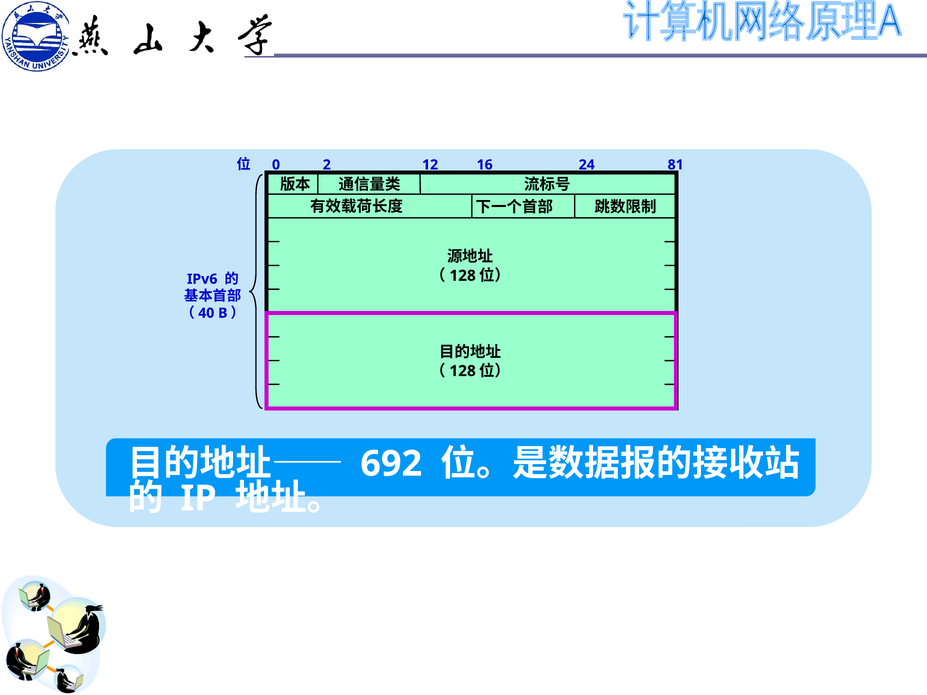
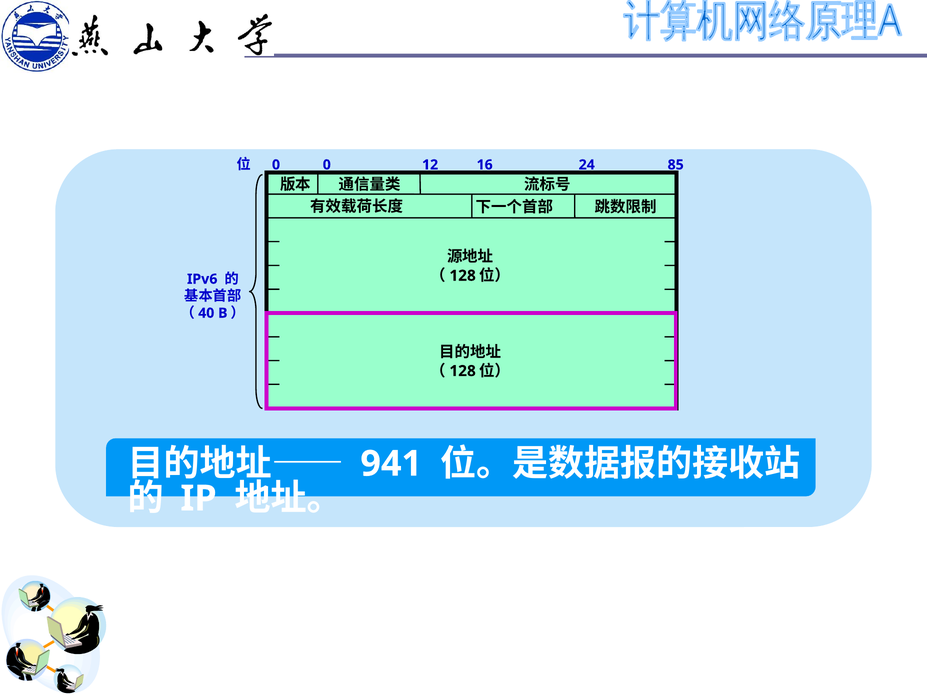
0 2: 2 -> 0 (327, 165)
81: 81 -> 85 (676, 165)
692: 692 -> 941 (391, 464)
